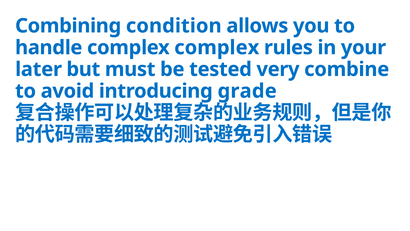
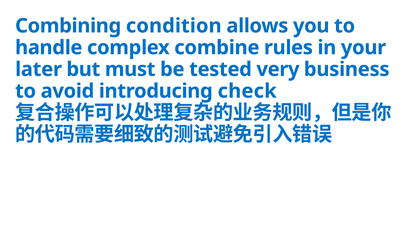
complex complex: complex -> combine (217, 48)
combine: combine -> business (347, 69)
grade: grade -> check (247, 91)
